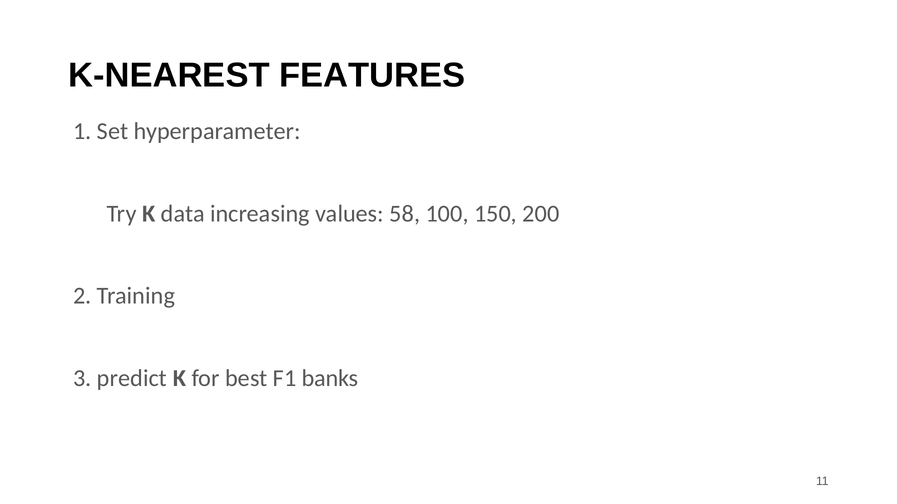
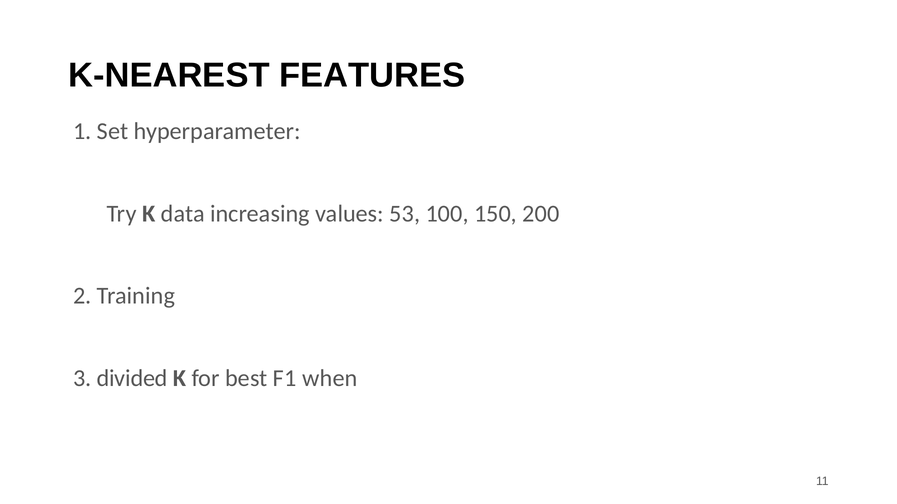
58: 58 -> 53 (405, 214)
predict: predict -> divided (132, 379)
banks: banks -> when (330, 379)
